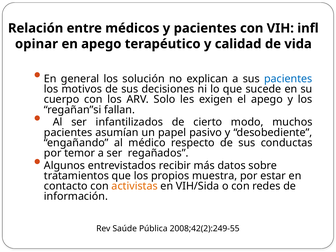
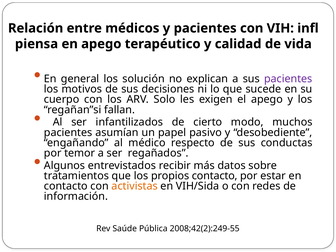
opinar: opinar -> piensa (37, 44)
pacientes colour: blue -> purple (288, 79)
propios muestra: muestra -> contacto (215, 176)
